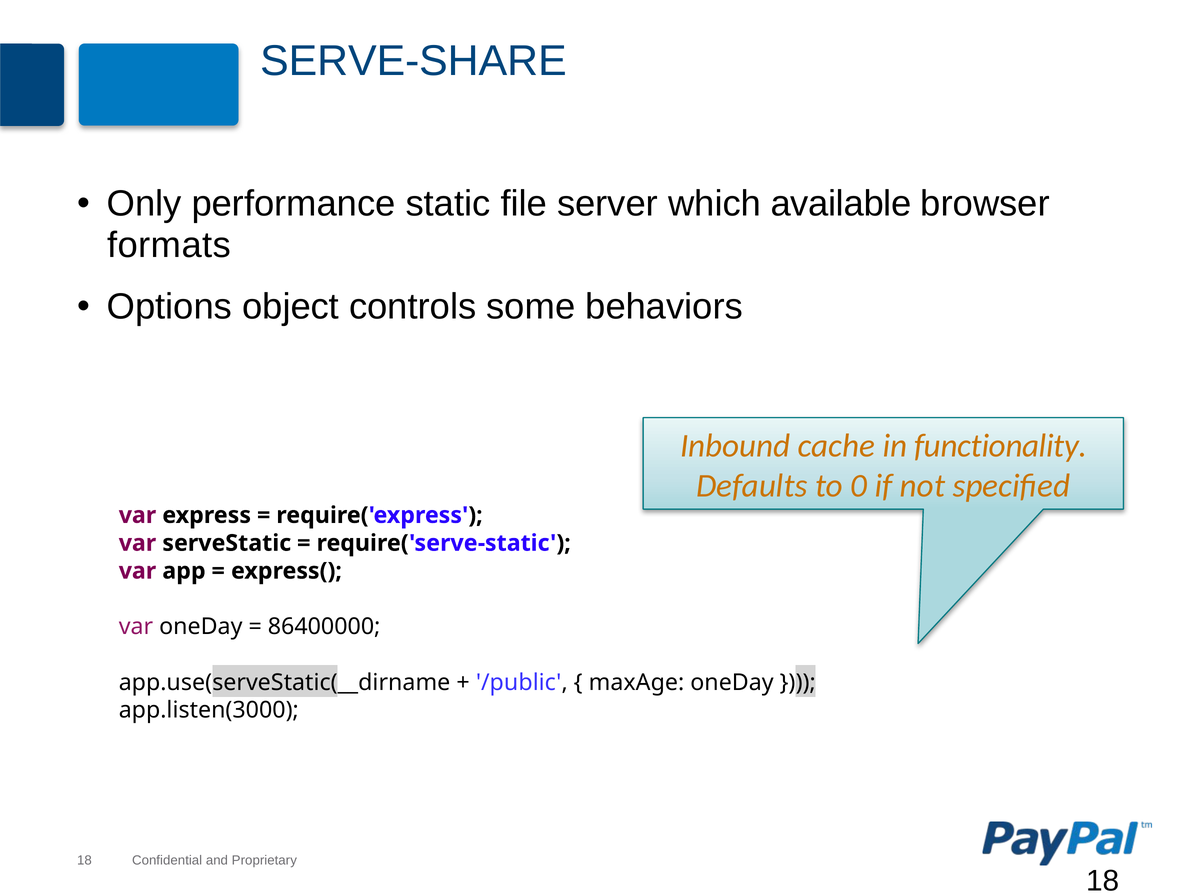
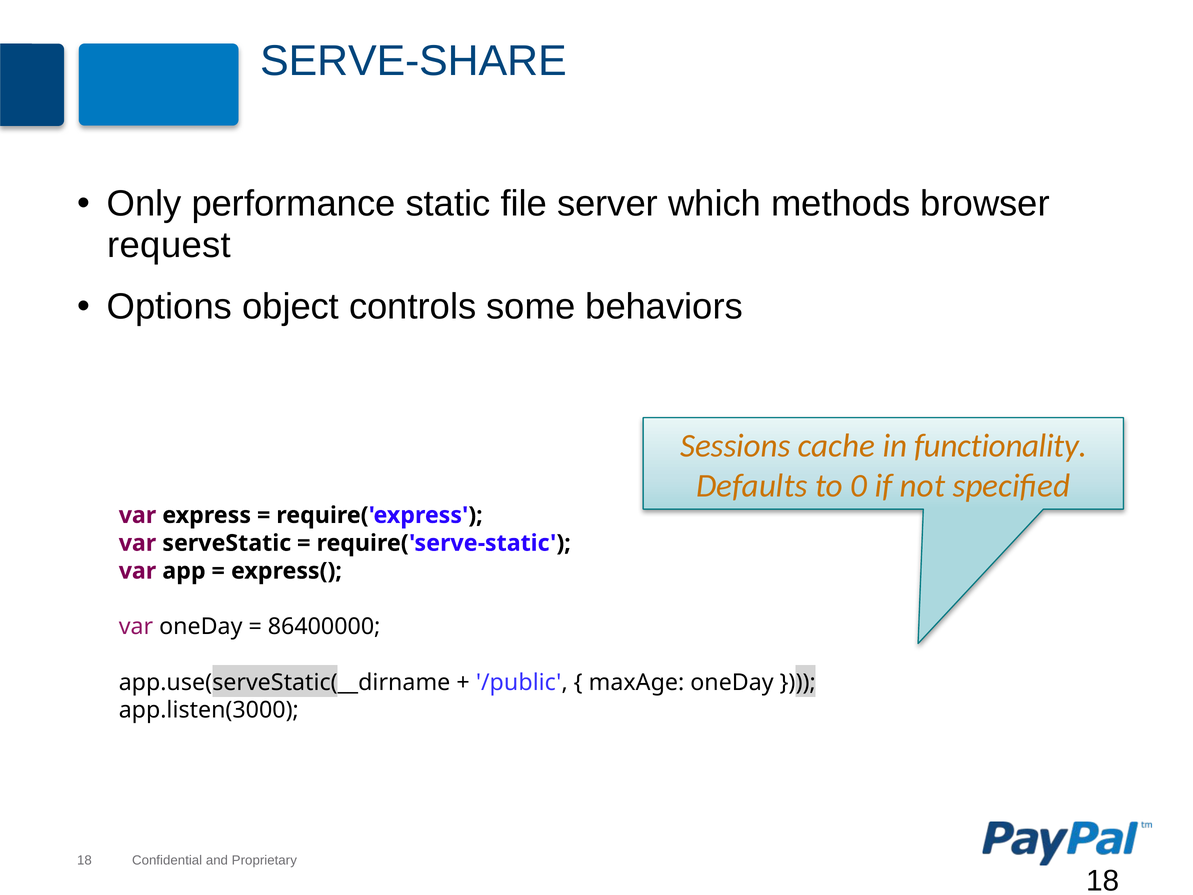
available: available -> methods (841, 204)
formats: formats -> request (169, 245)
Inbound: Inbound -> Sessions (735, 446)
